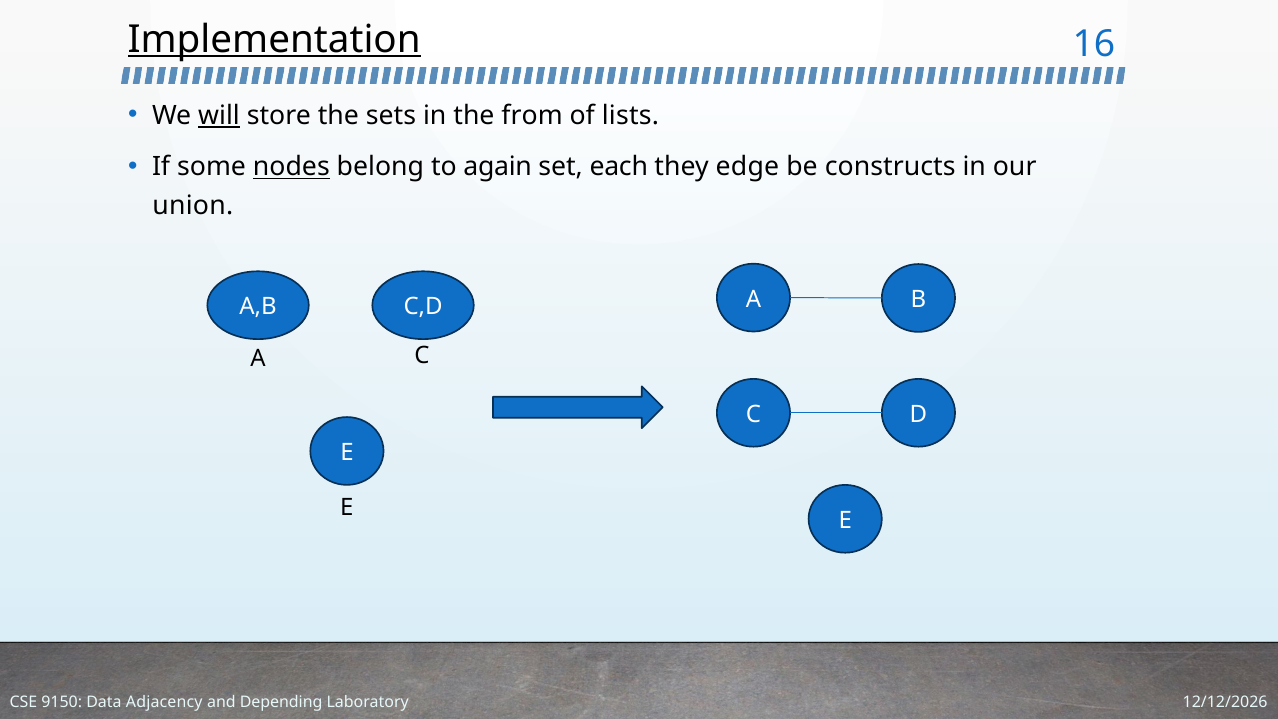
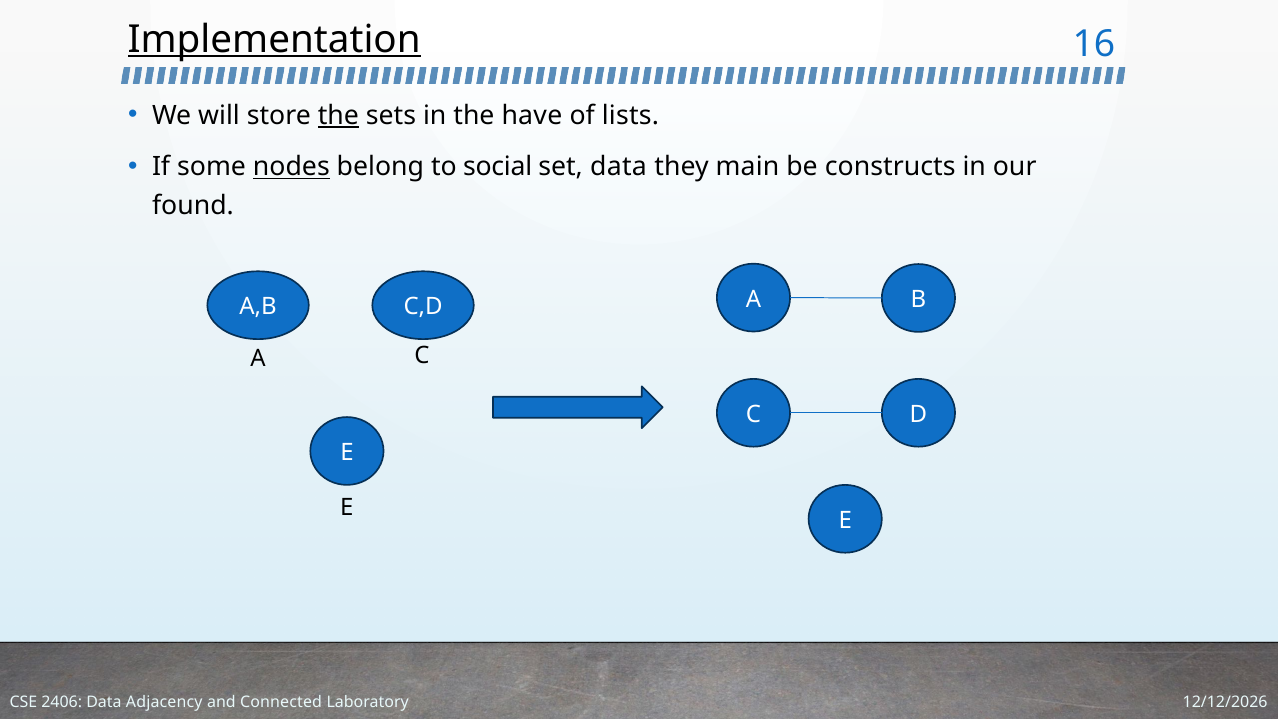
will underline: present -> none (219, 115)
the underline: none -> present (338, 115)
from: from -> have (532, 115)
again: again -> social (498, 167)
set each: each -> data (619, 167)
edge: edge -> main (747, 167)
union: union -> found (193, 205)
9150: 9150 -> 2406 (62, 702)
Depending: Depending -> Connected (281, 702)
